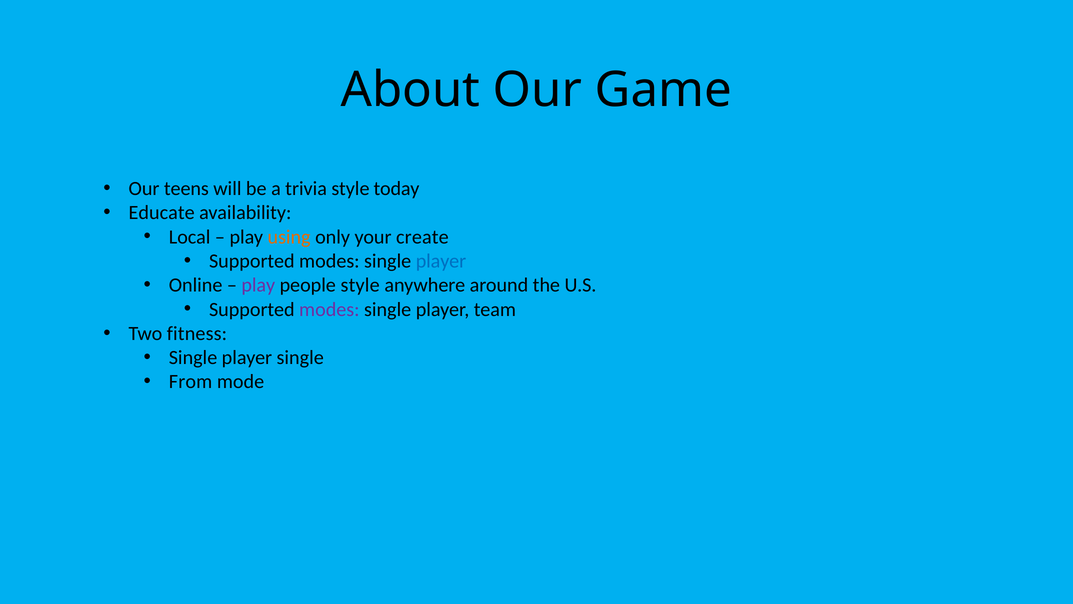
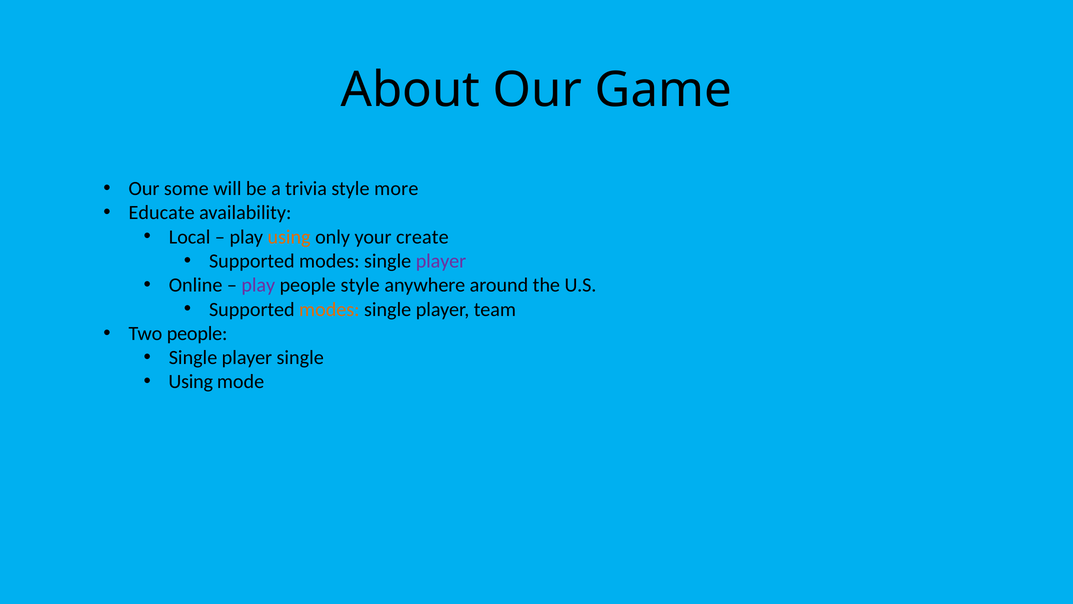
teens: teens -> some (186, 188)
today: today -> more (396, 188)
player colour: blue -> purple (441, 261)
modes colour: purple -> orange (329, 309)
Two fitness: fitness -> people (197, 333)
From: From -> Using (191, 382)
